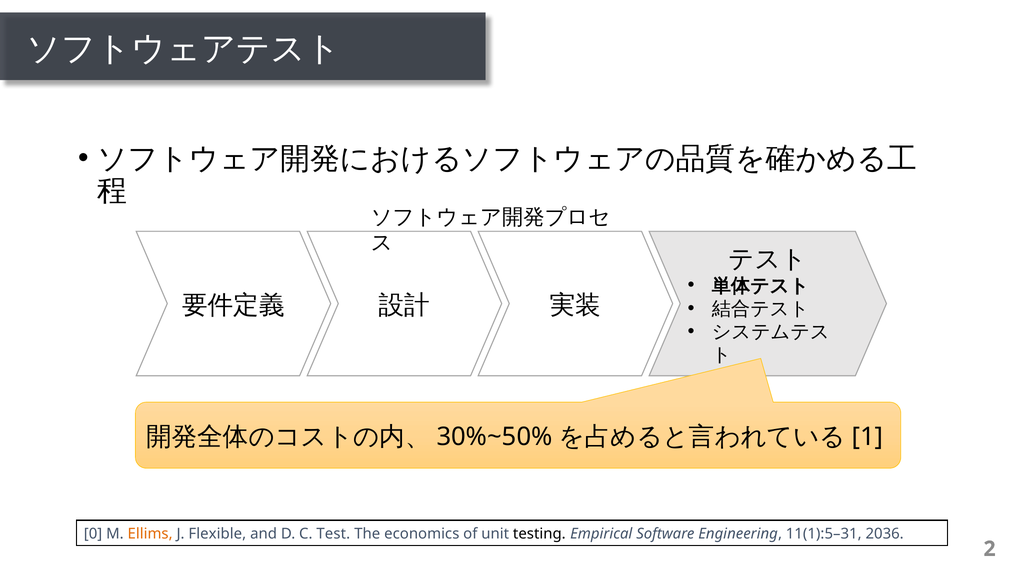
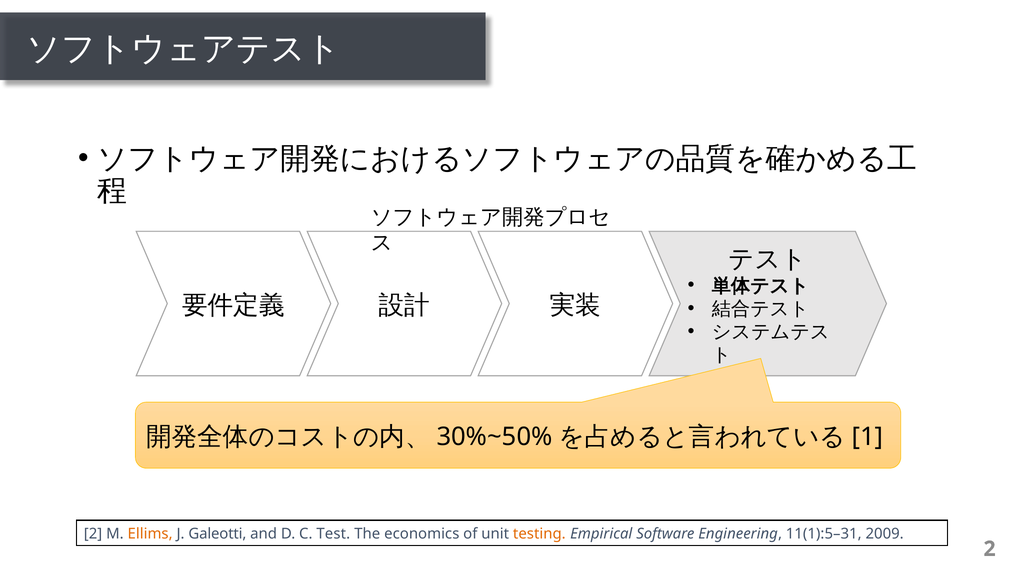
0: 0 -> 2 (93, 534)
Flexible: Flexible -> Galeotti (217, 534)
testing colour: black -> orange (539, 534)
2036: 2036 -> 2009 (885, 534)
